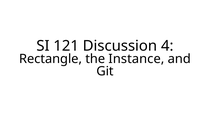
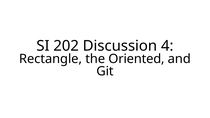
121: 121 -> 202 (66, 46)
Instance: Instance -> Oriented (137, 59)
